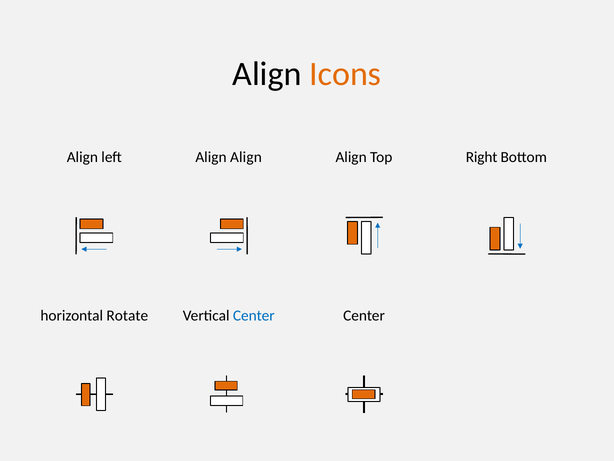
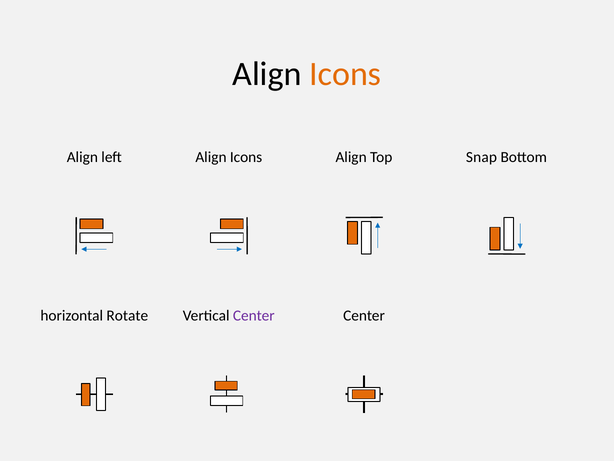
left Align Align: Align -> Icons (246, 157)
Right: Right -> Snap (481, 157)
Center colour: blue -> purple (254, 315)
